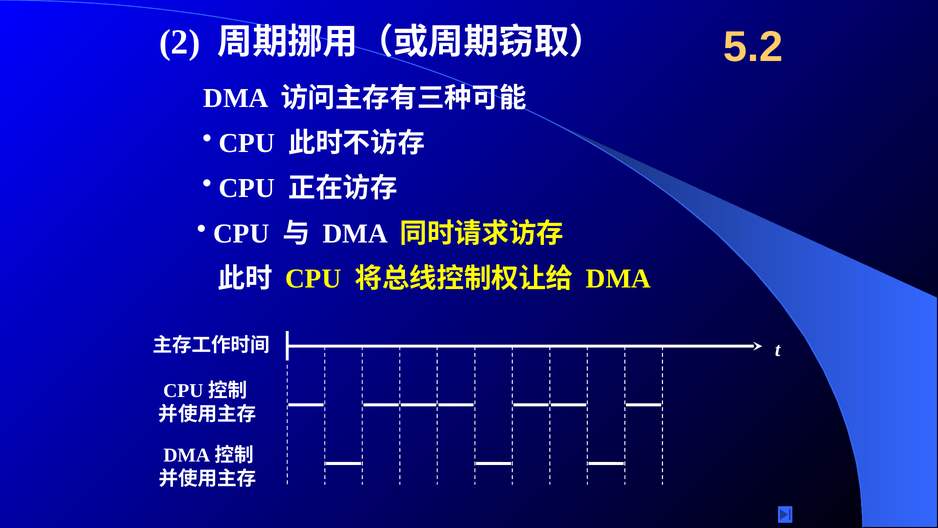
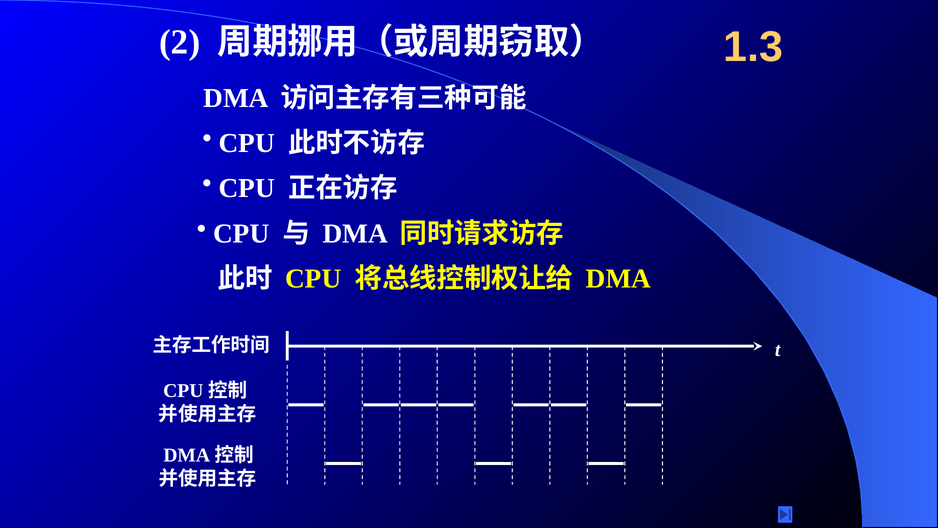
5.2: 5.2 -> 1.3 (753, 47)
